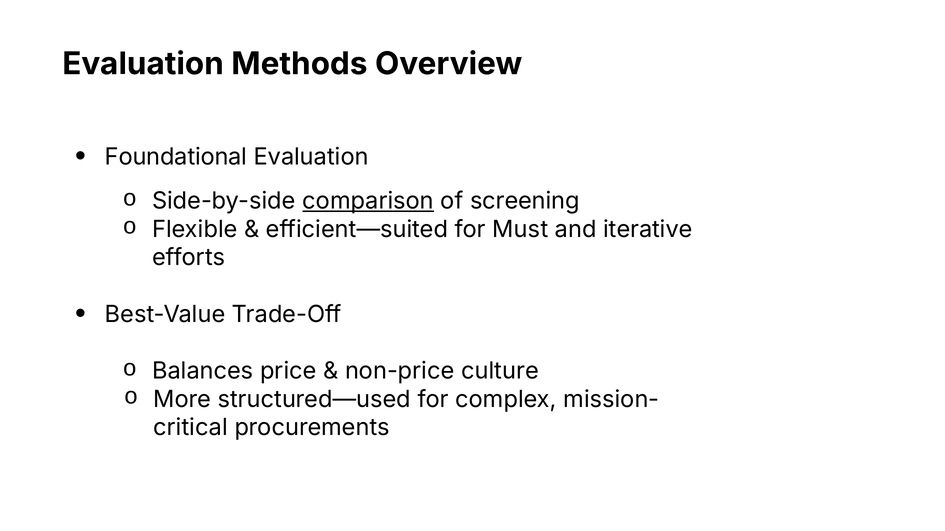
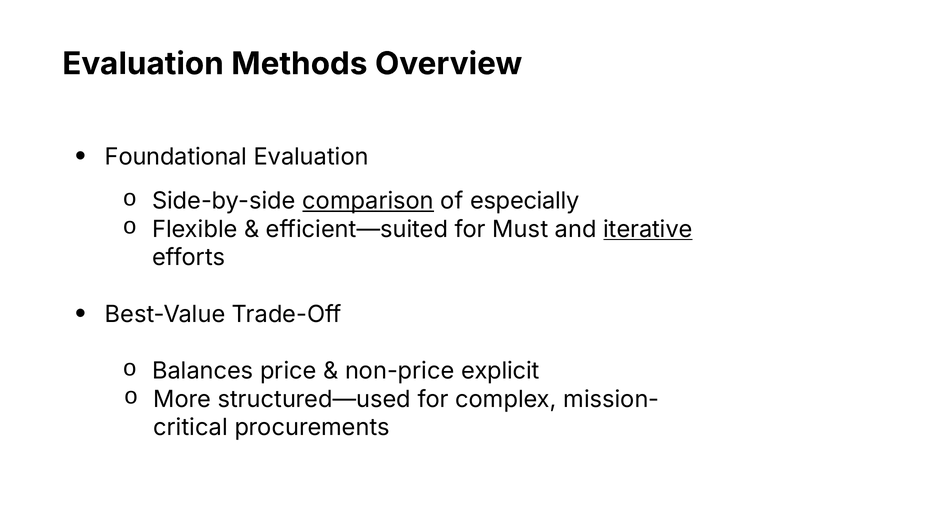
screening: screening -> especially (525, 201)
iterative underline: none -> present (648, 230)
culture: culture -> explicit (500, 371)
